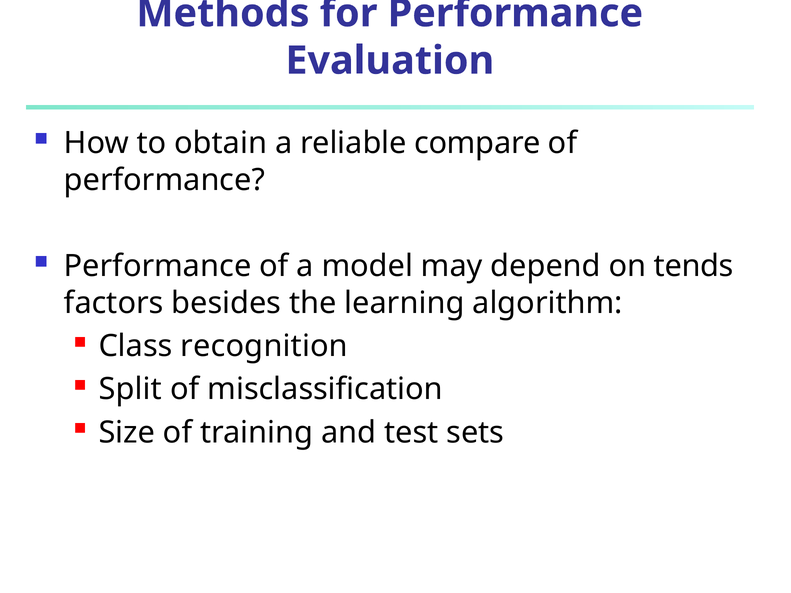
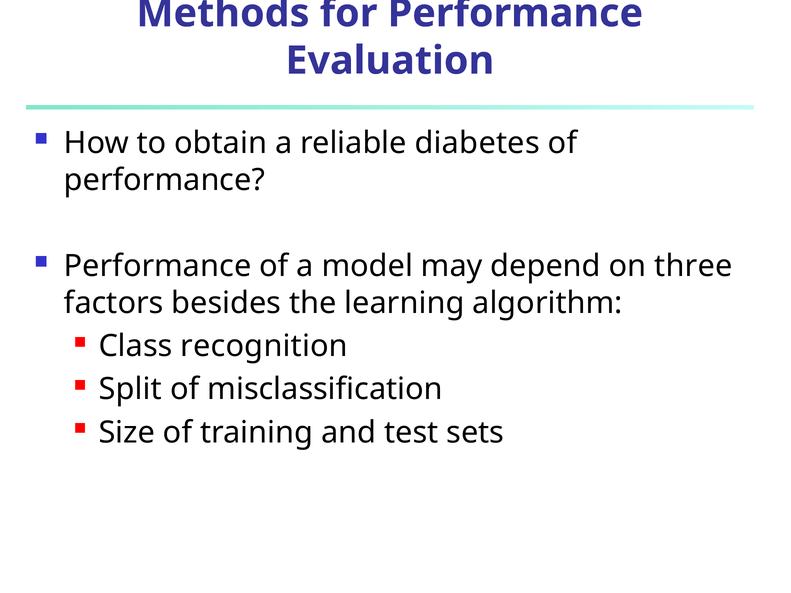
compare: compare -> diabetes (477, 143)
tends: tends -> three (693, 266)
